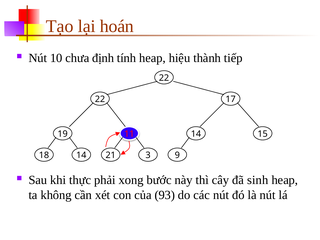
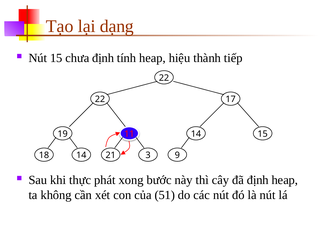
hoán: hoán -> dạng (117, 26)
Nút 10: 10 -> 15 (56, 58)
phải: phải -> phát (105, 180)
đã sinh: sinh -> định (258, 180)
93: 93 -> 51 (165, 195)
